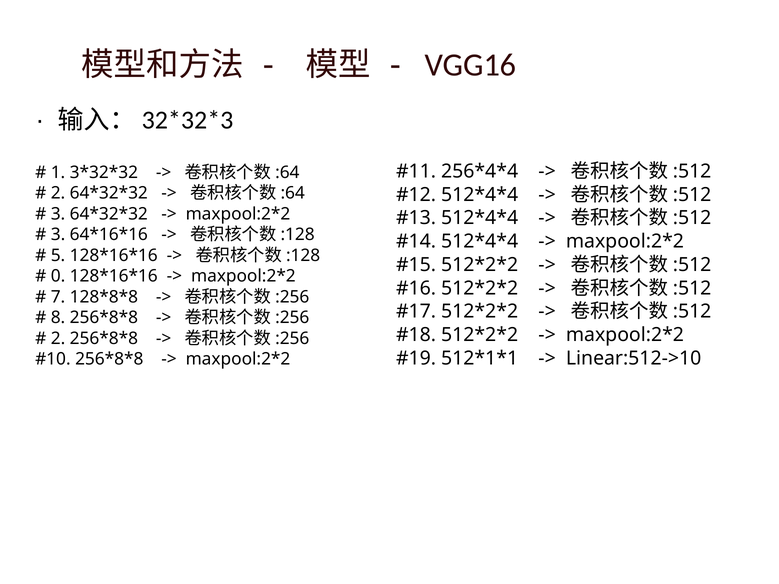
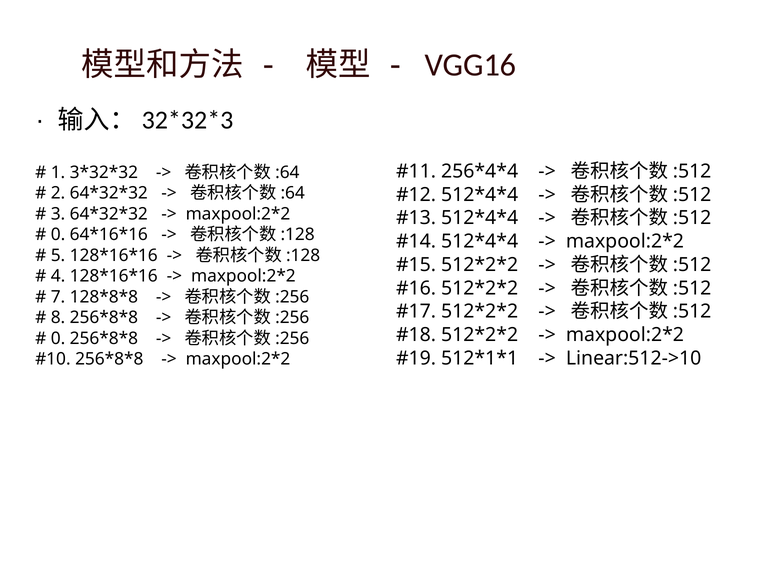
3: 3 -> 0 (58, 235)
0: 0 -> 4 (58, 276)
2: 2 -> 0 (58, 339)
